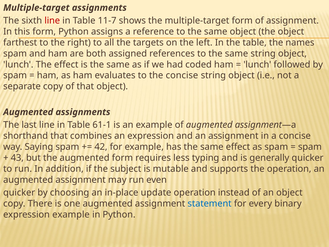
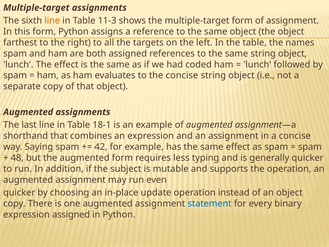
line colour: red -> orange (52, 21)
11-7: 11-7 -> 11-3 (107, 21)
61-1: 61-1 -> 18-1 (102, 125)
43: 43 -> 48 (17, 158)
expression example: example -> assigned (71, 214)
